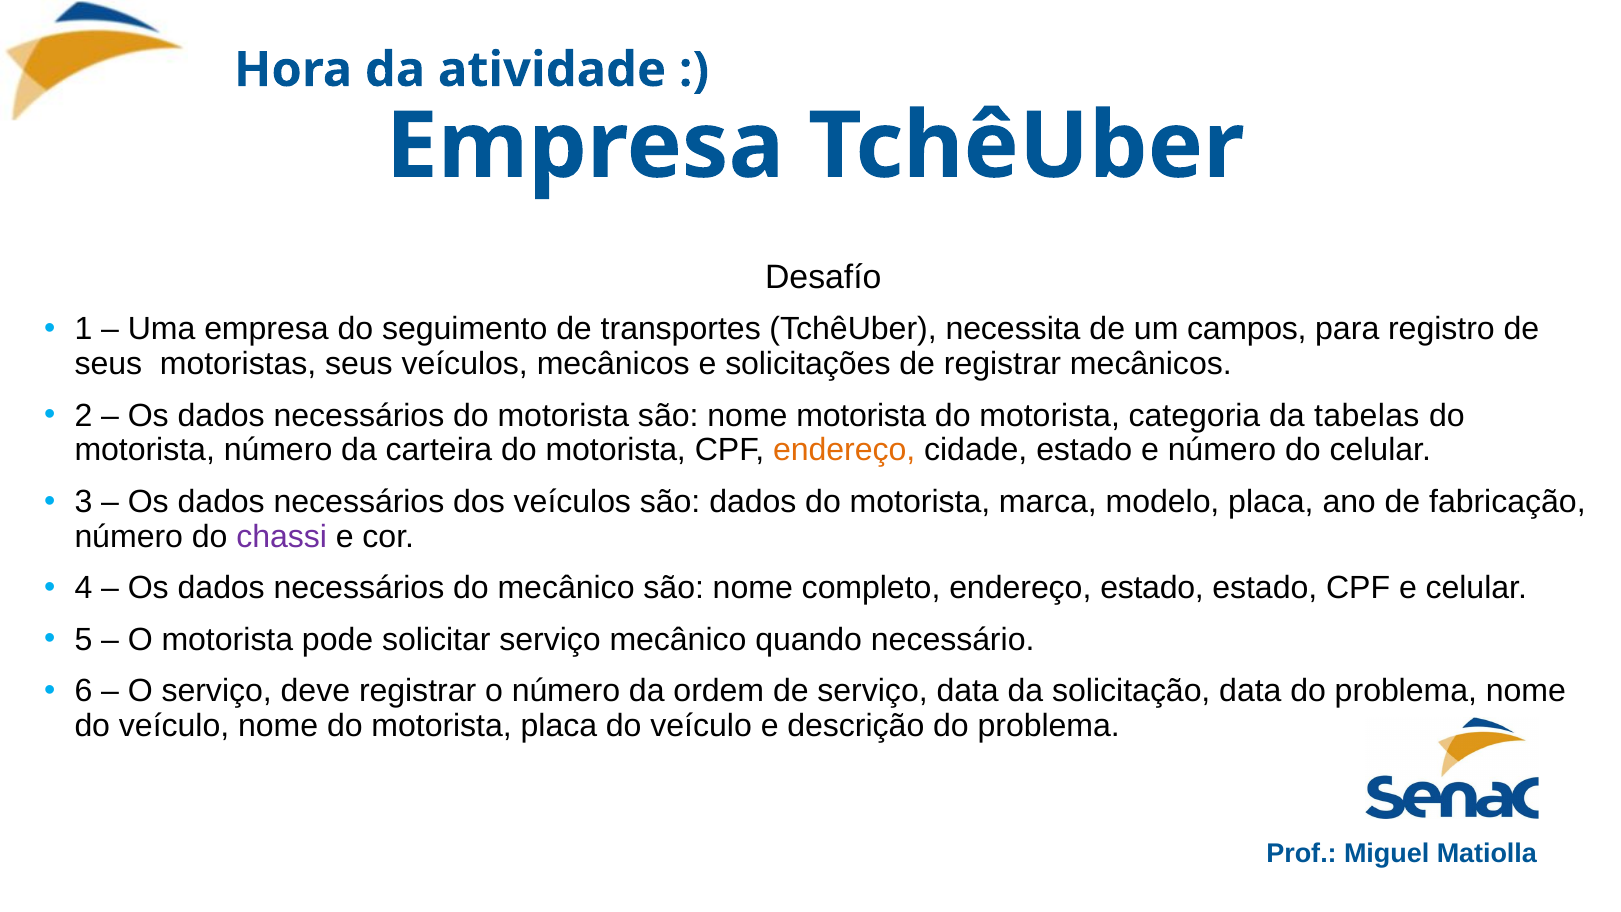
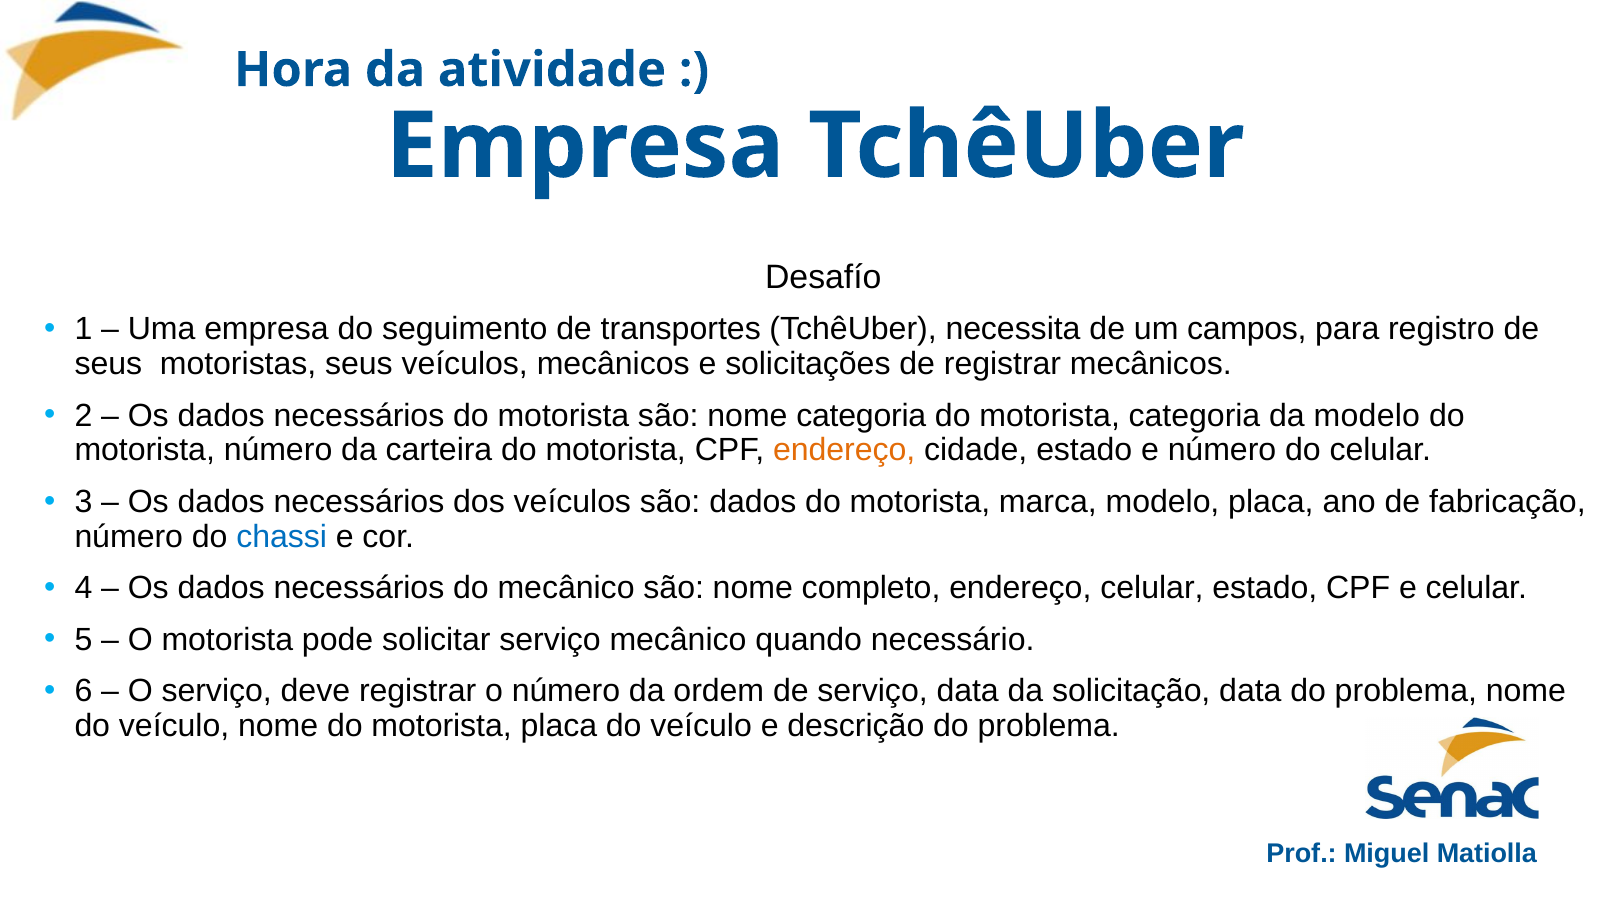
nome motorista: motorista -> categoria (861, 415)
da tabelas: tabelas -> modelo (1367, 415)
chassi colour: purple -> blue (282, 536)
endereço estado: estado -> celular (1152, 588)
